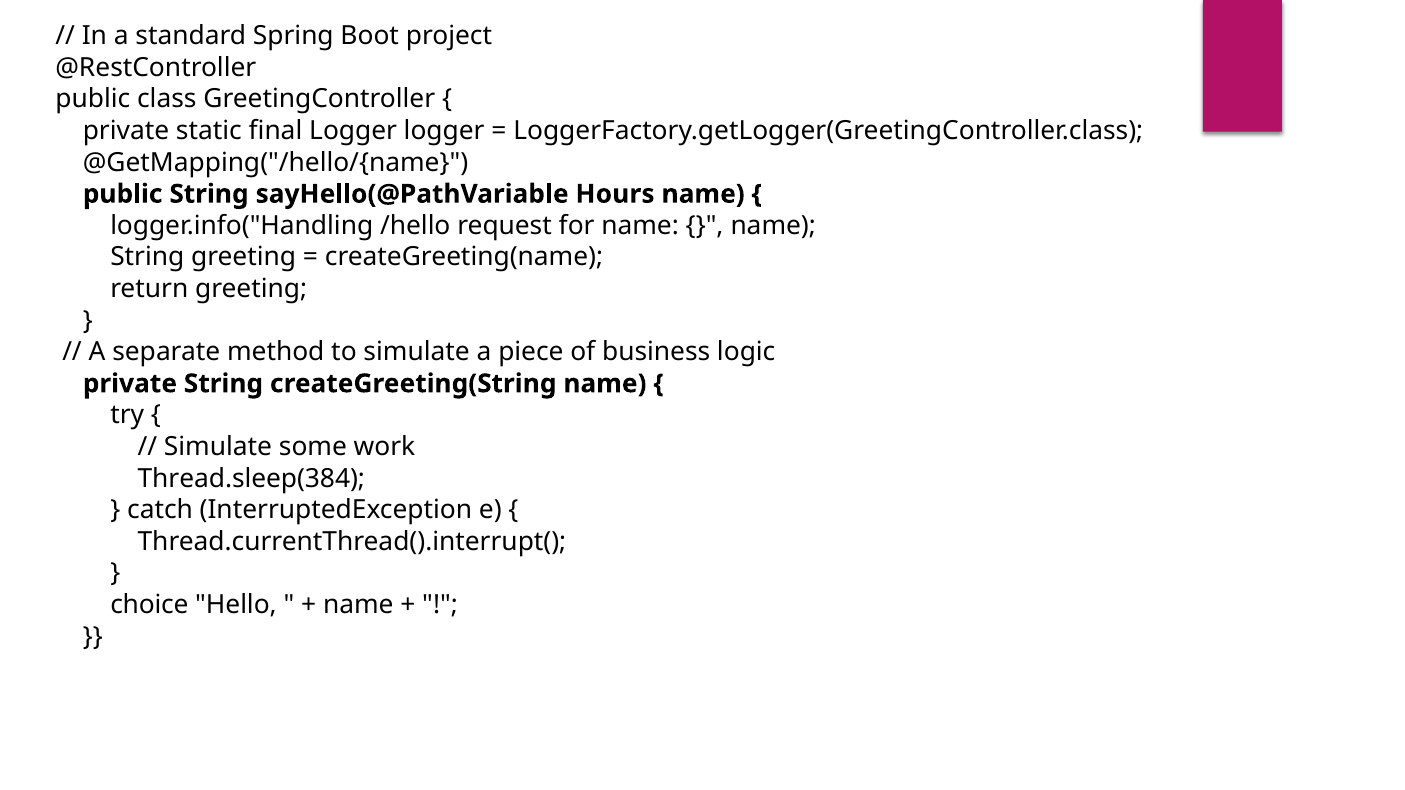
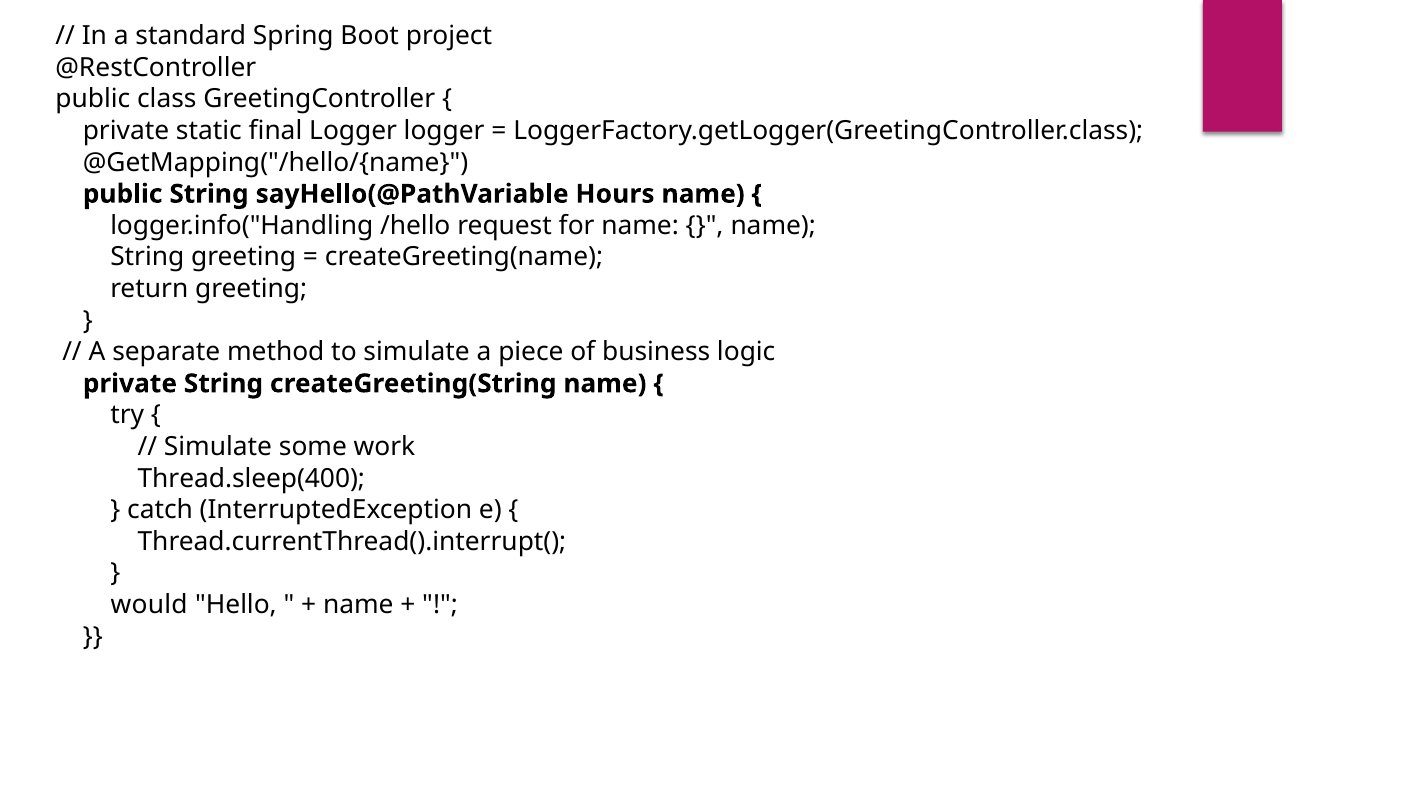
Thread.sleep(384: Thread.sleep(384 -> Thread.sleep(400 (251, 479)
choice: choice -> would (149, 605)
